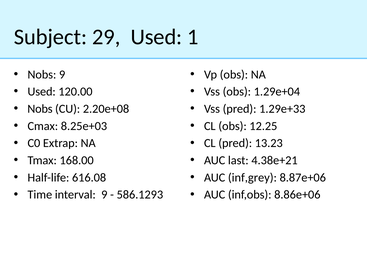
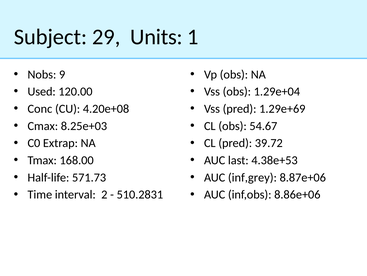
29 Used: Used -> Units (156, 37)
Nobs: Nobs -> Conc (40, 109)
2.20e+08: 2.20e+08 -> 4.20e+08 (106, 109)
1.29e+33: 1.29e+33 -> 1.29e+69 (282, 109)
12.25: 12.25 -> 54.67 (263, 126)
13.23: 13.23 -> 39.72 (269, 143)
4.38e+21: 4.38e+21 -> 4.38e+53 (275, 160)
616.08: 616.08 -> 571.73 (89, 177)
interval 9: 9 -> 2 (104, 194)
586.1293: 586.1293 -> 510.2831 (140, 194)
